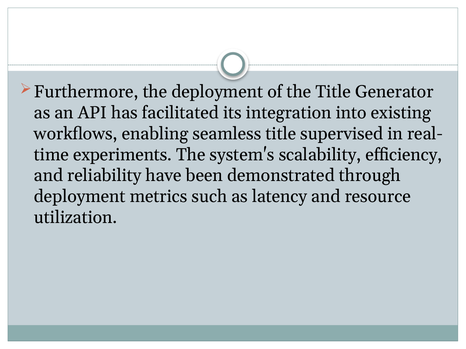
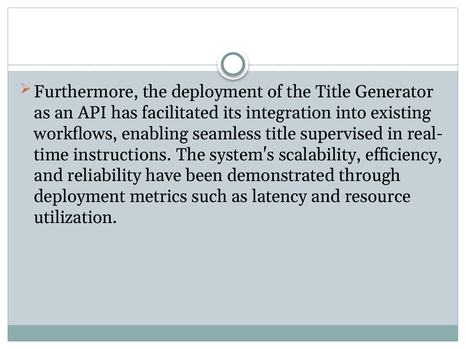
experiments: experiments -> instructions (122, 155)
